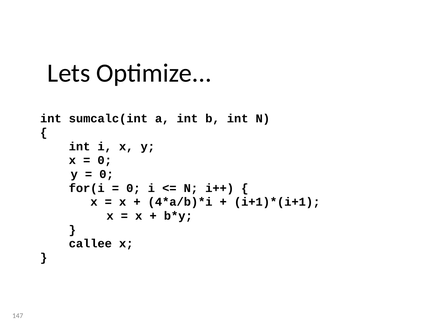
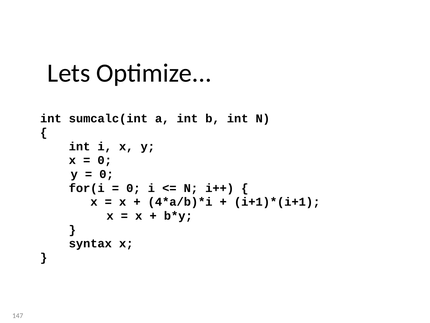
callee: callee -> syntax (90, 243)
